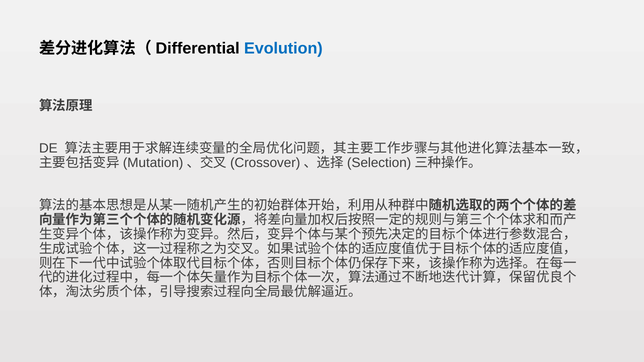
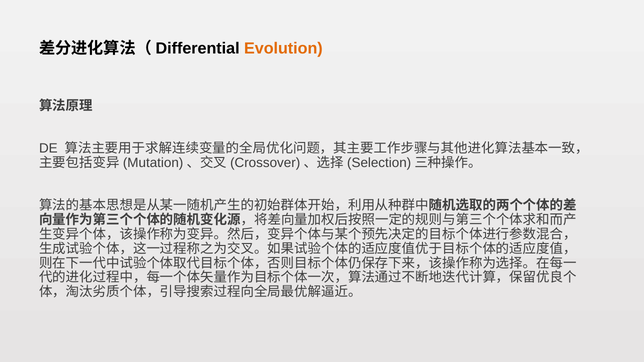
Evolution colour: blue -> orange (283, 49)
